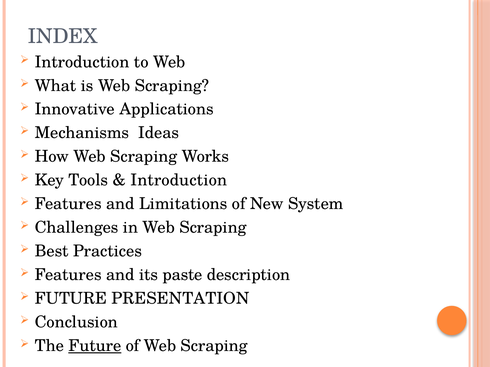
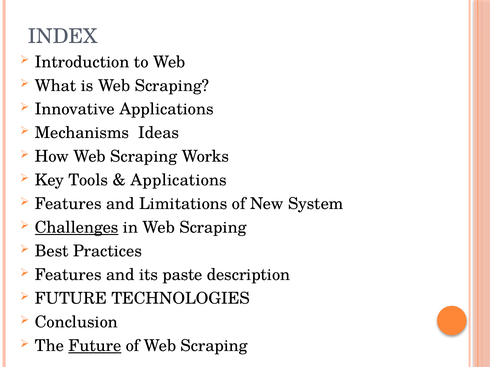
Introduction: Introduction -> Applications (179, 180)
Challenges underline: none -> present (77, 228)
PRESENTATION: PRESENTATION -> TECHNOLOGIES (181, 299)
